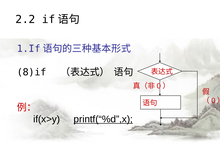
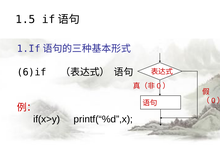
2.2: 2.2 -> 1.5 (25, 19)
8)if: 8)if -> 6)if (32, 72)
printf(“%d”,x underline: present -> none (103, 119)
